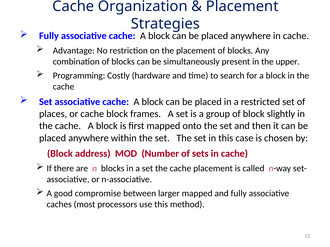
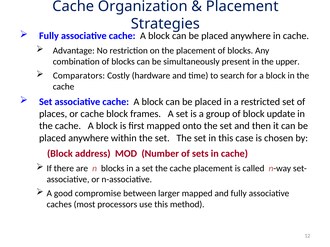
Programming: Programming -> Comparators (79, 76)
slightly: slightly -> update (281, 114)
